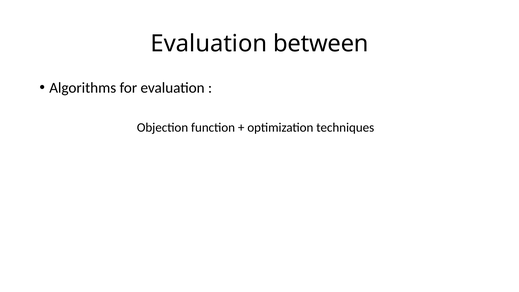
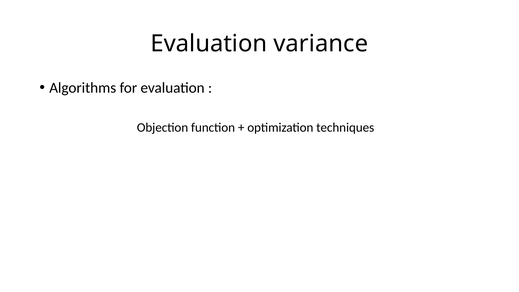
between: between -> variance (321, 44)
